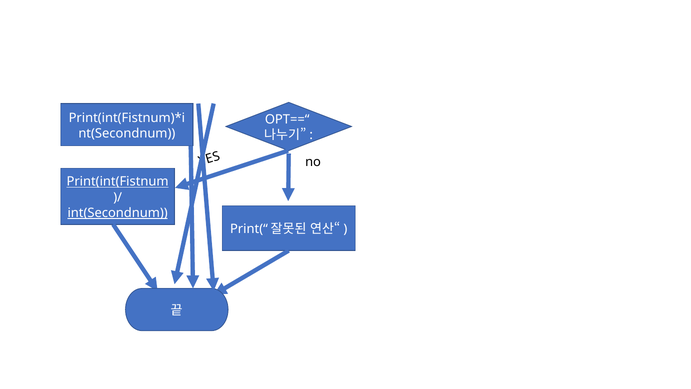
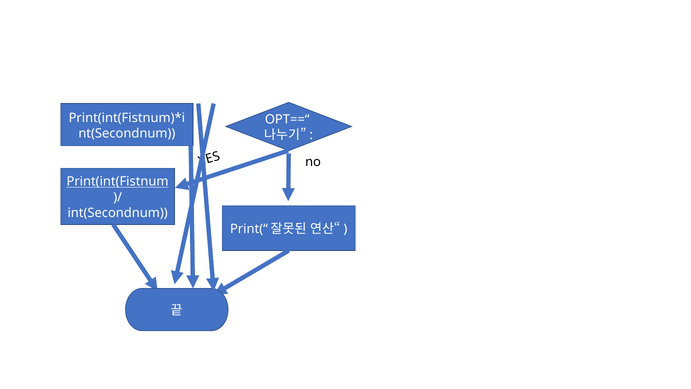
int(Secondnum underline: present -> none (118, 213)
